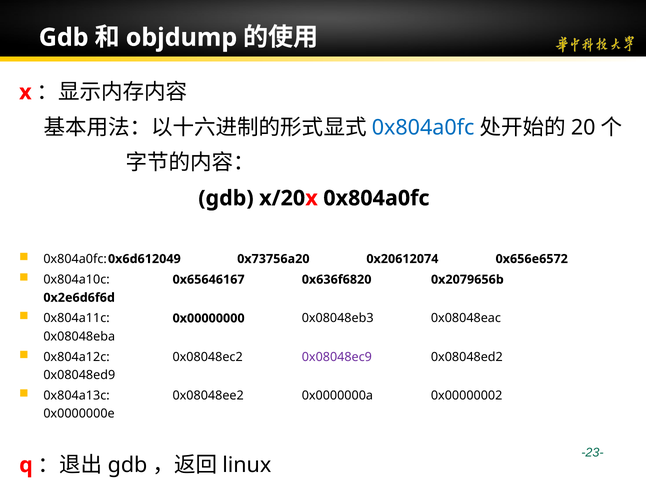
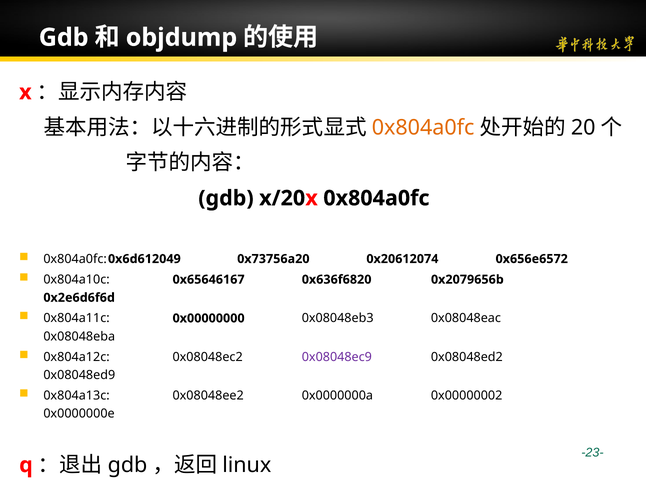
0x804a0fc colour: blue -> orange (423, 127)
